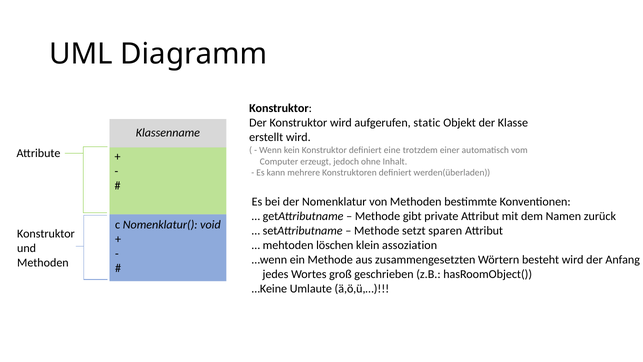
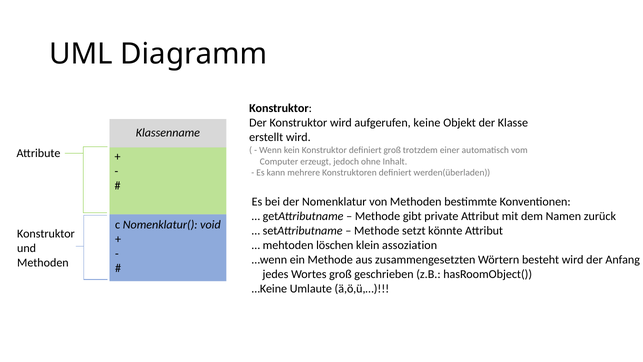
static: static -> keine (427, 123)
definiert eine: eine -> groß (392, 150)
sparen: sparen -> könnte (445, 231)
